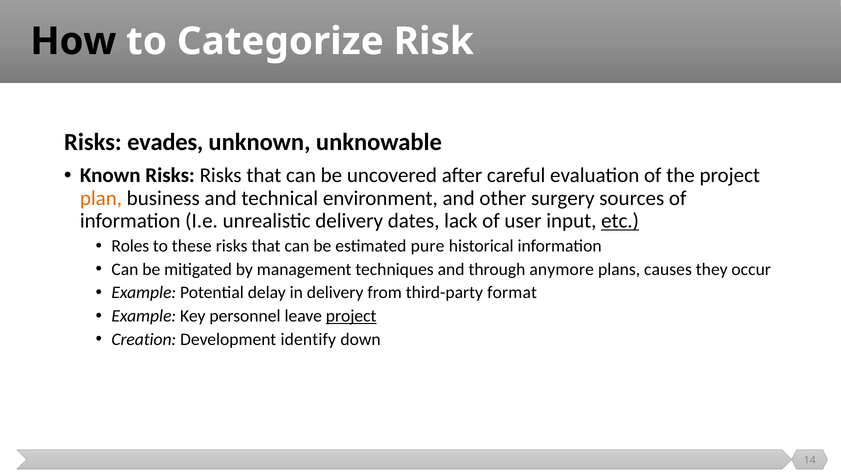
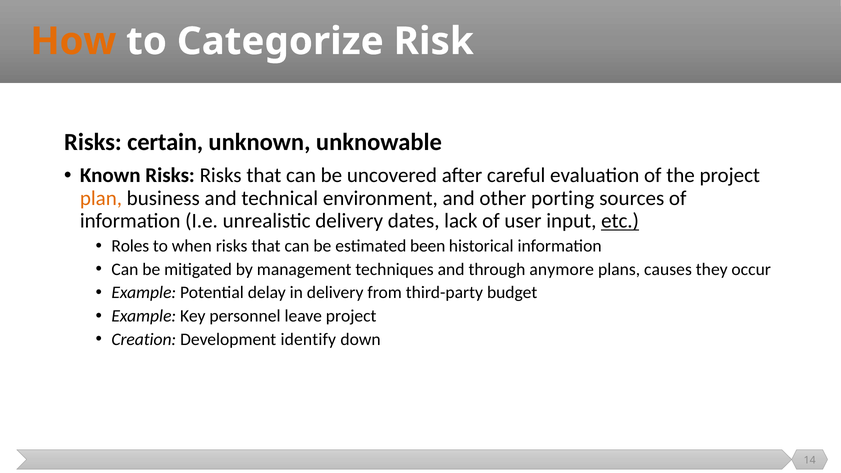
How colour: black -> orange (73, 41)
evades: evades -> certain (165, 142)
surgery: surgery -> porting (563, 198)
these: these -> when (192, 246)
pure: pure -> been (428, 246)
format: format -> budget (512, 293)
project underline: present -> none (351, 316)
